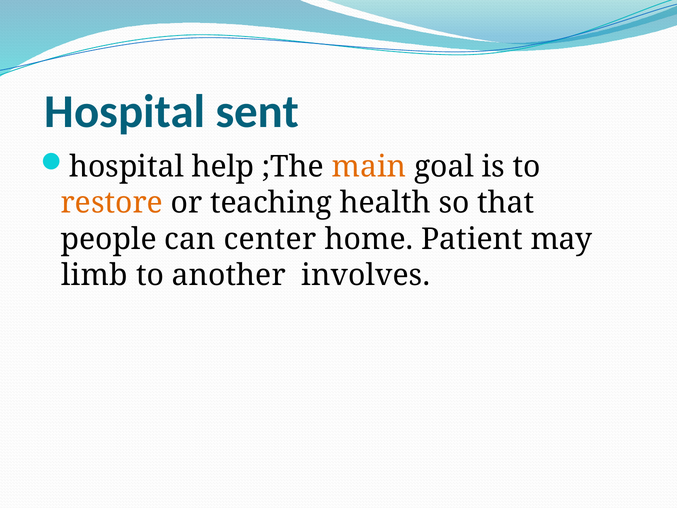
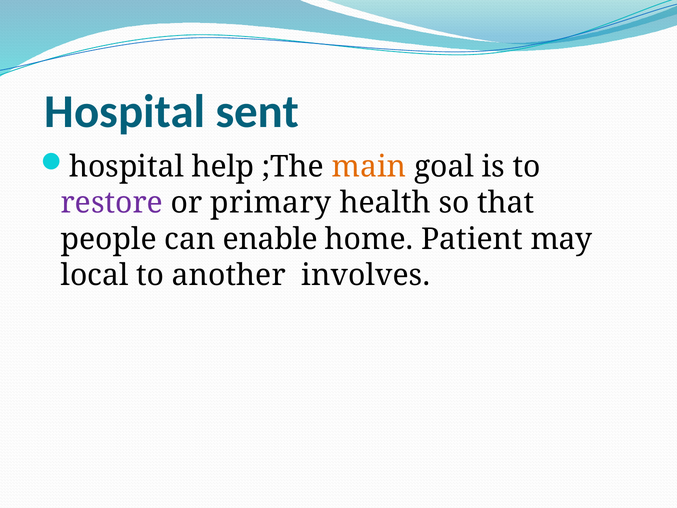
restore colour: orange -> purple (112, 203)
teaching: teaching -> primary (271, 203)
center: center -> enable (270, 239)
limb: limb -> local (95, 275)
